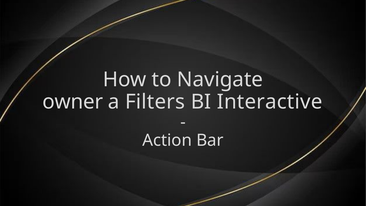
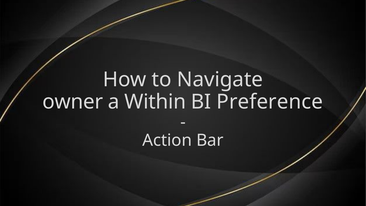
Filters: Filters -> Within (155, 102)
Interactive: Interactive -> Preference (270, 102)
